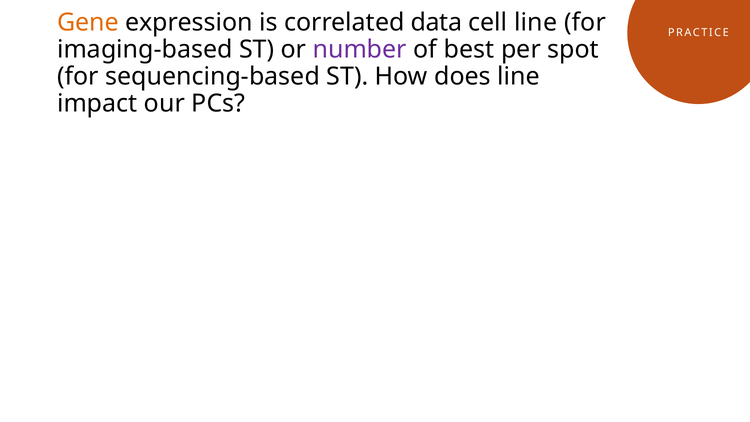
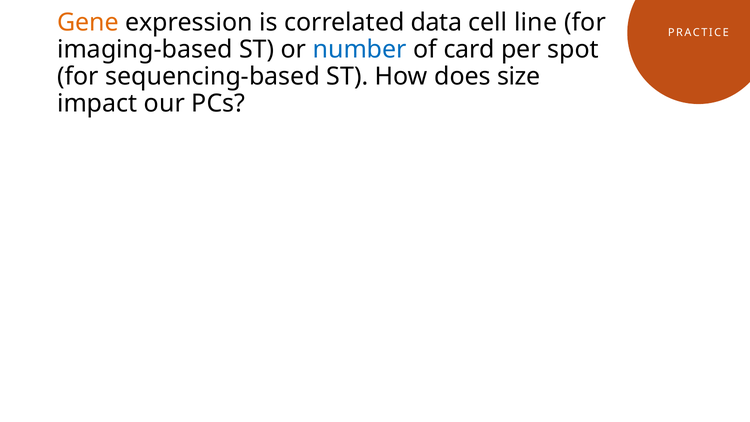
number colour: purple -> blue (360, 50)
best: best -> card (469, 50)
does line: line -> size (519, 77)
